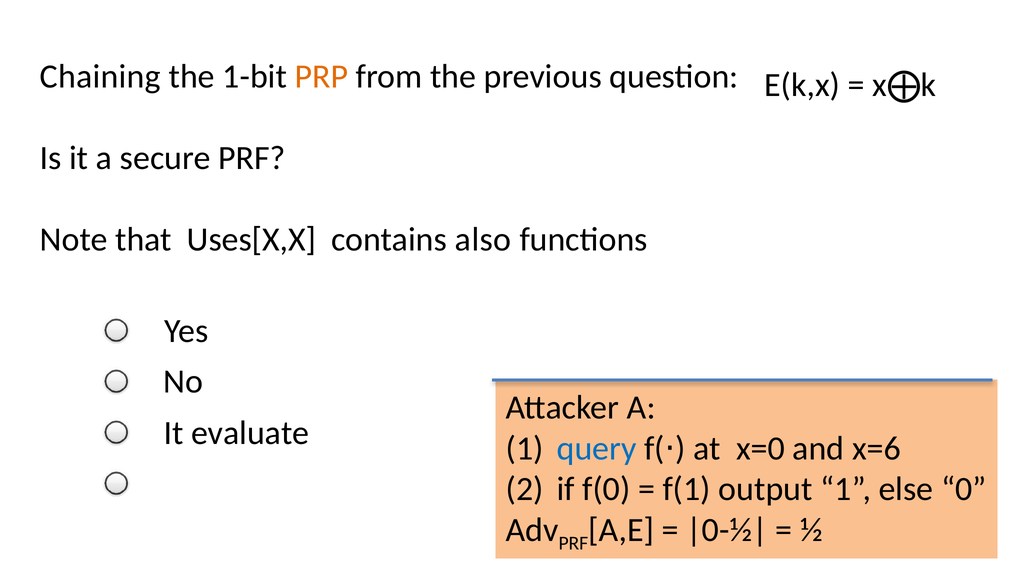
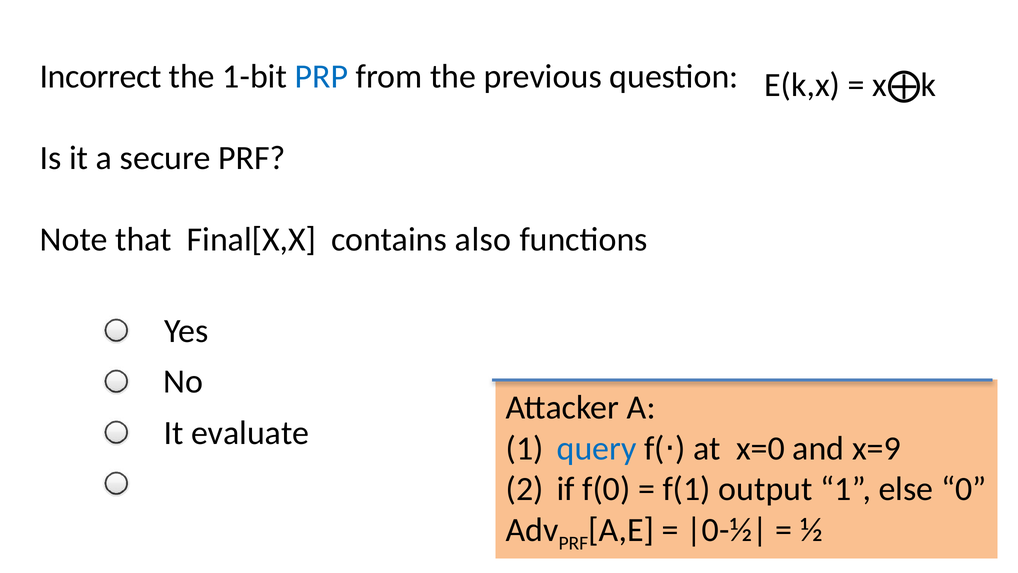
Chaining: Chaining -> Incorrect (101, 76)
PRP colour: orange -> blue (321, 76)
Uses[X,X: Uses[X,X -> Final[X,X (252, 239)
x=6: x=6 -> x=9 (876, 448)
